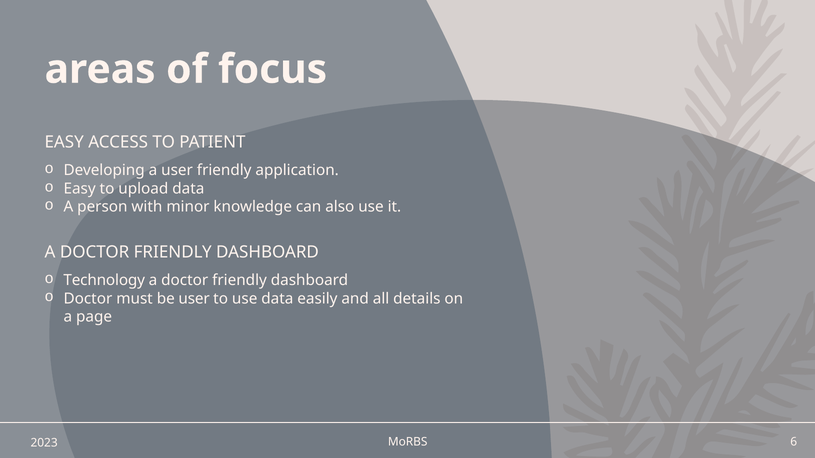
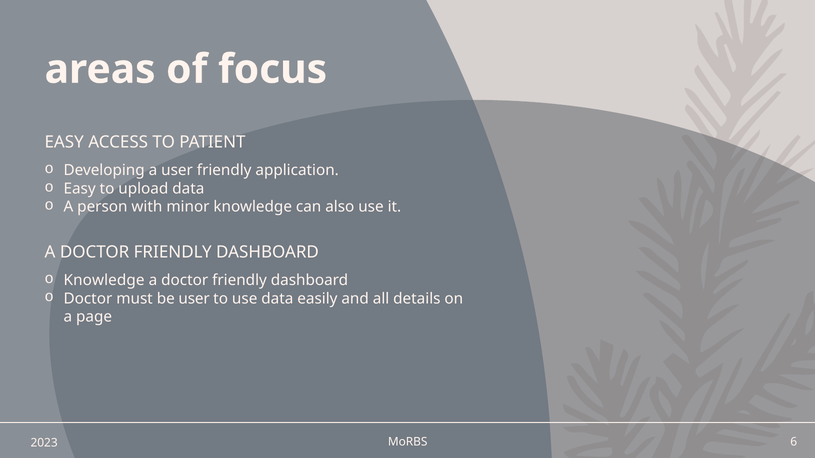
Technology: Technology -> Knowledge (104, 280)
